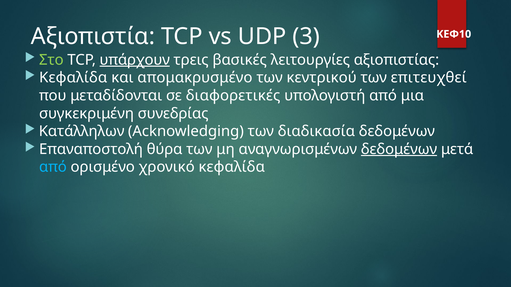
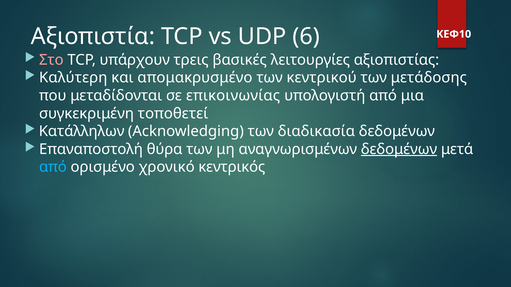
3: 3 -> 6 (306, 37)
Στο colour: light green -> pink (51, 60)
υπάρχουν underline: present -> none (135, 60)
Κεφαλίδα: Κεφαλίδα -> Καλύτερη (73, 78)
επιτευχθεί: επιτευχθεί -> μετάδοσης (429, 78)
διαφορετικές: διαφορετικές -> επικοινωνίας (233, 96)
συνεδρίας: συνεδρίας -> τοποθετεί (173, 114)
χρονικό κεφαλίδα: κεφαλίδα -> κεντρικός (232, 167)
